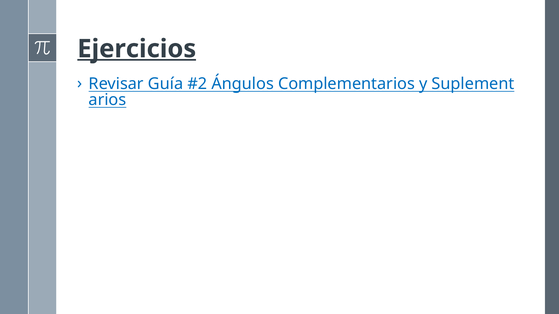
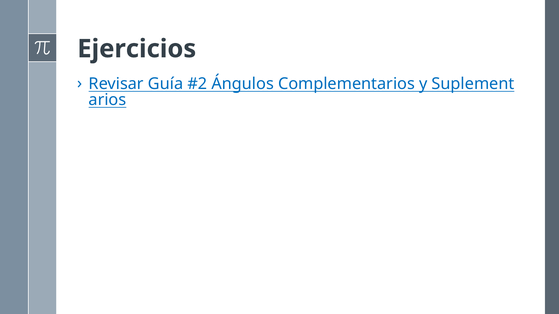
Ejercicios underline: present -> none (137, 49)
